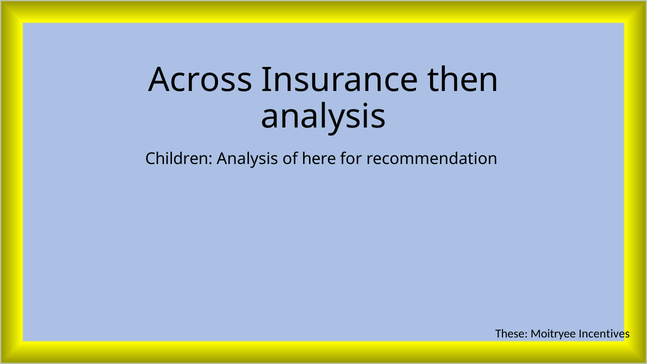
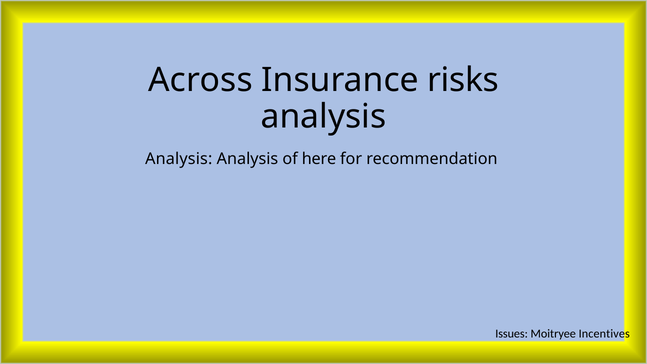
then: then -> risks (463, 80)
Children: Children -> Analysis (179, 159)
These: These -> Issues (512, 334)
